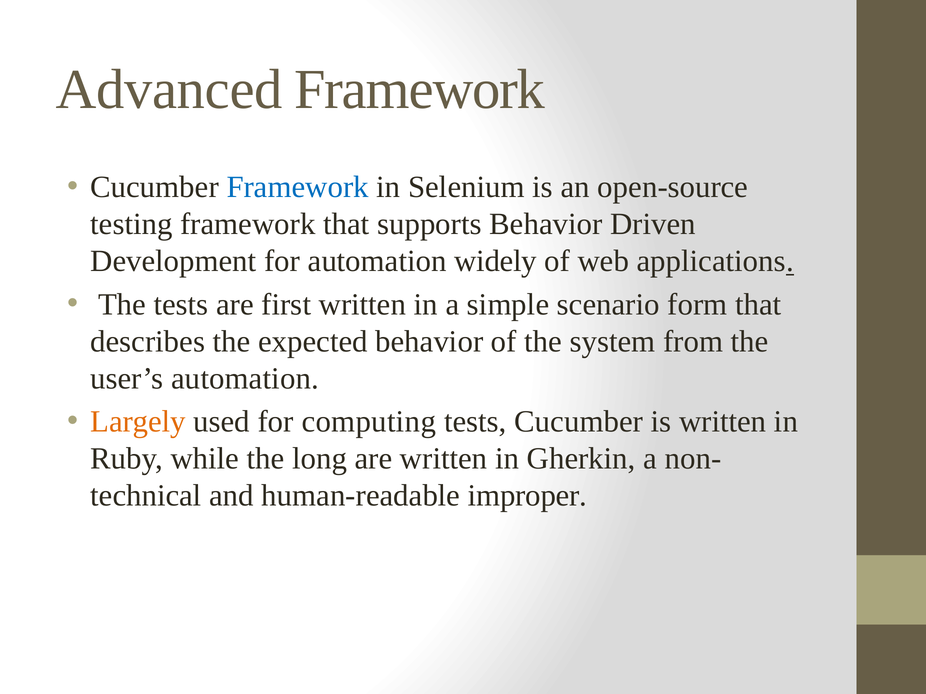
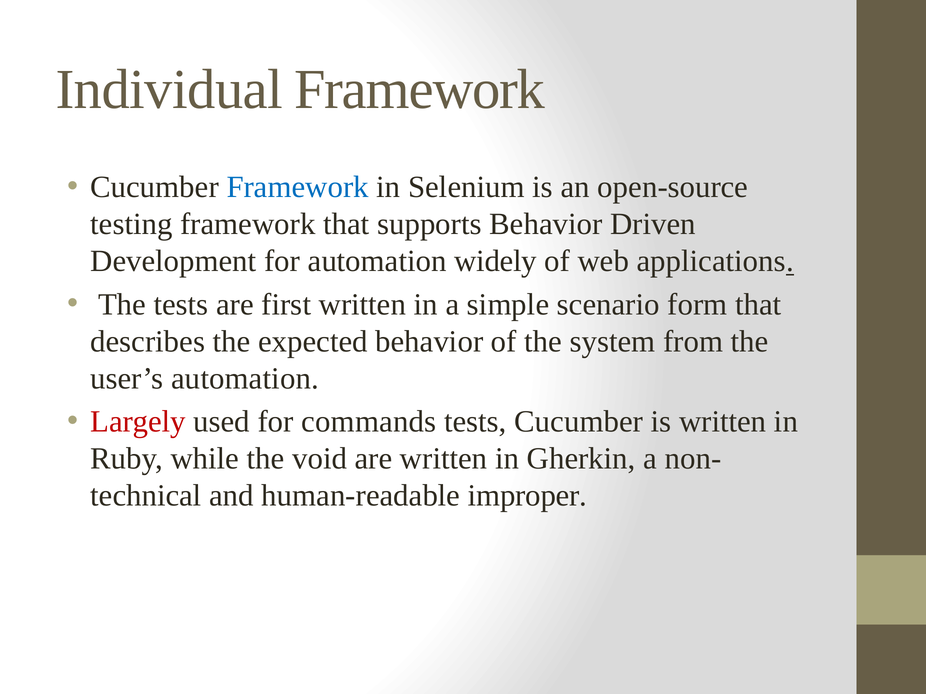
Advanced: Advanced -> Individual (169, 90)
Largely colour: orange -> red (138, 422)
computing: computing -> commands (369, 422)
long: long -> void (320, 459)
